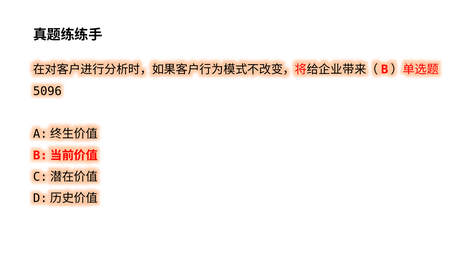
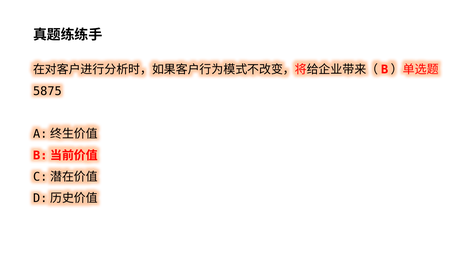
5096: 5096 -> 5875 (47, 91)
